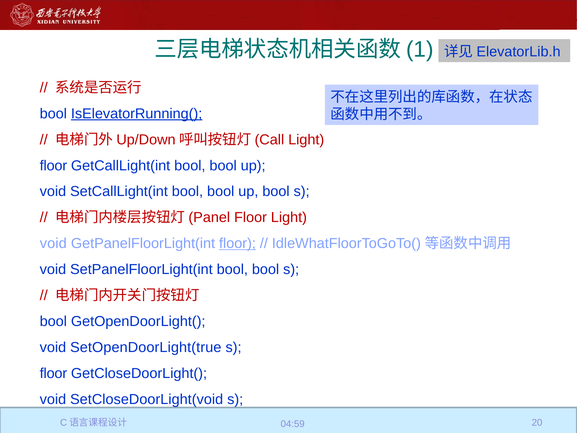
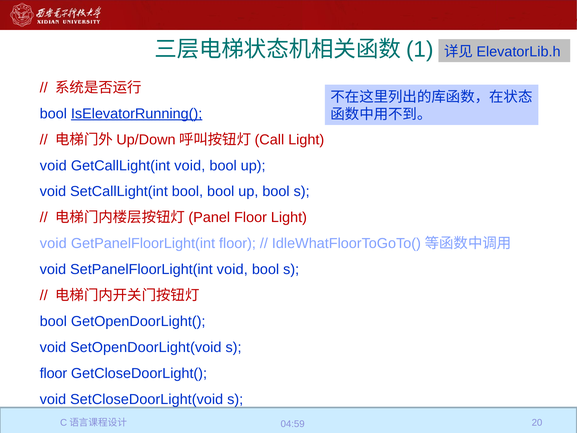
floor: floor -> void (53, 165)
GetCallLight(int bool: bool -> void (190, 165)
floor underline: present -> none (237, 243)
SetPanelFloorLight(int bool: bool -> void (232, 269)
SetOpenDoorLight(true: SetOpenDoorLight(true -> SetOpenDoorLight(void (146, 347)
